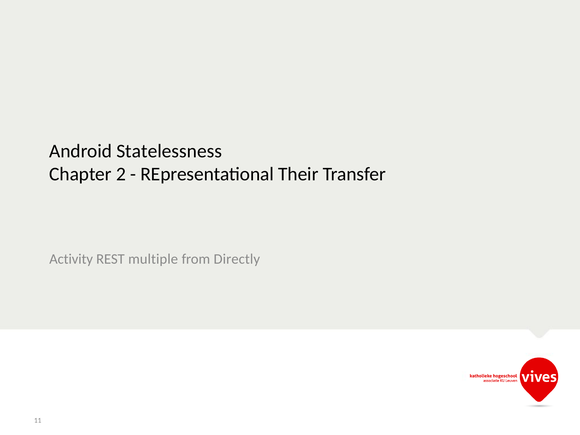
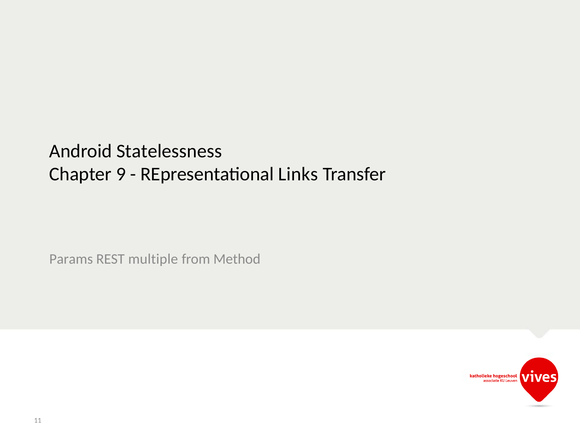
2: 2 -> 9 (121, 174)
Their: Their -> Links (298, 174)
Activity: Activity -> Params (71, 259)
Directly: Directly -> Method (237, 259)
